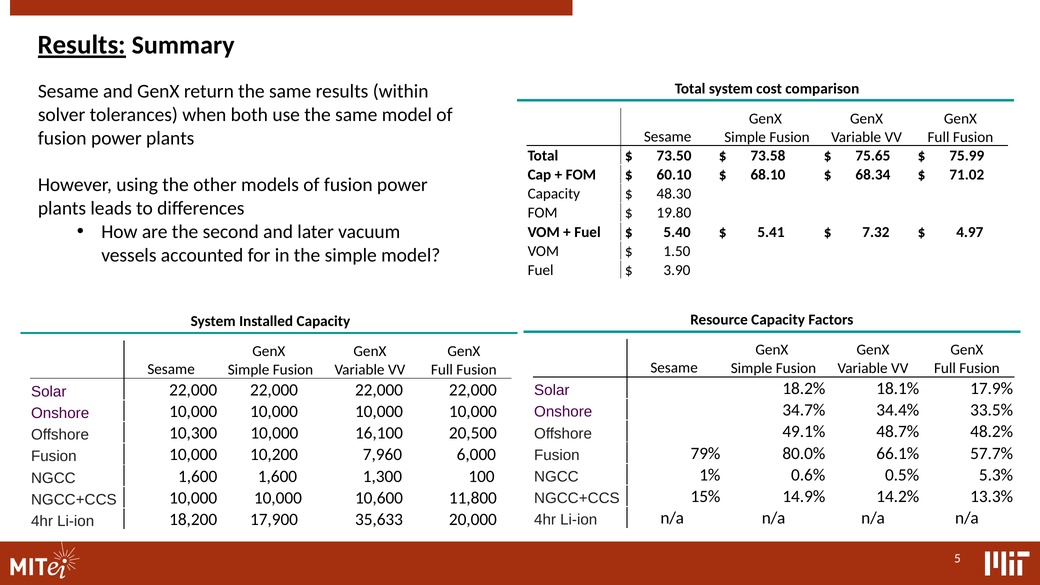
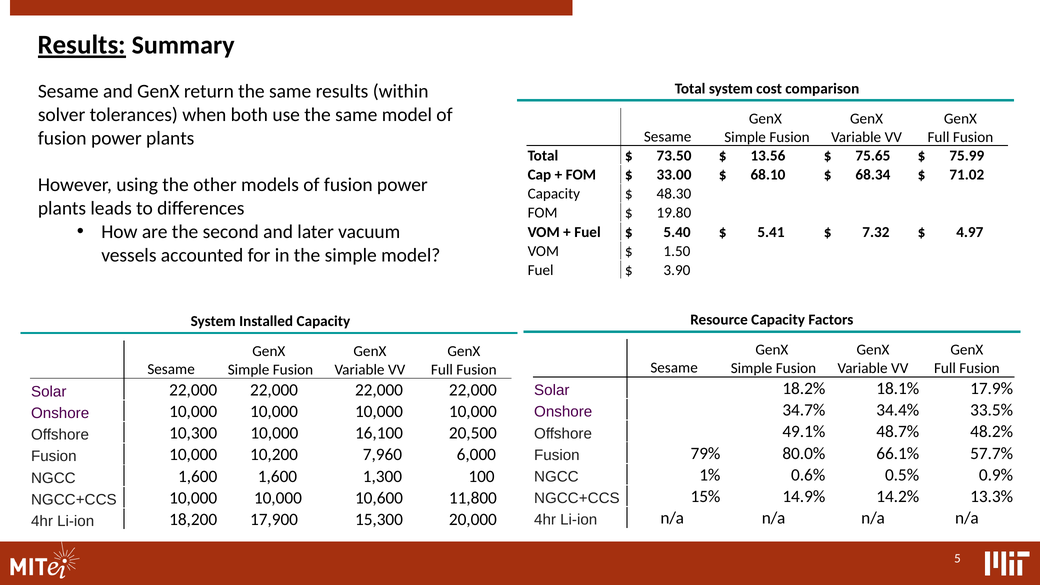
73.58: 73.58 -> 13.56 (768, 156)
60.10: 60.10 -> 33.00 (674, 175)
5.3%: 5.3% -> 0.9% (996, 475)
35,633: 35,633 -> 15,300 (379, 520)
